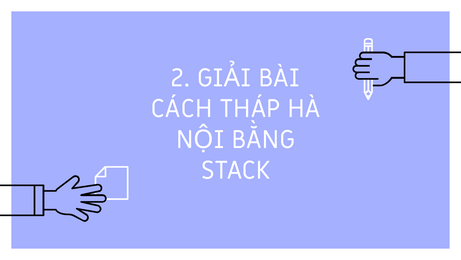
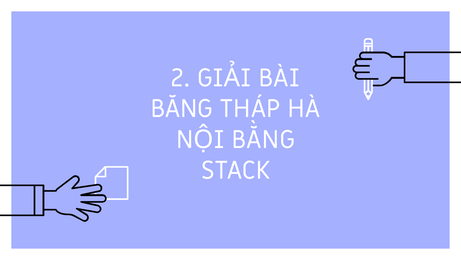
CÁCH: CÁCH -> BẰNG (182, 108)
